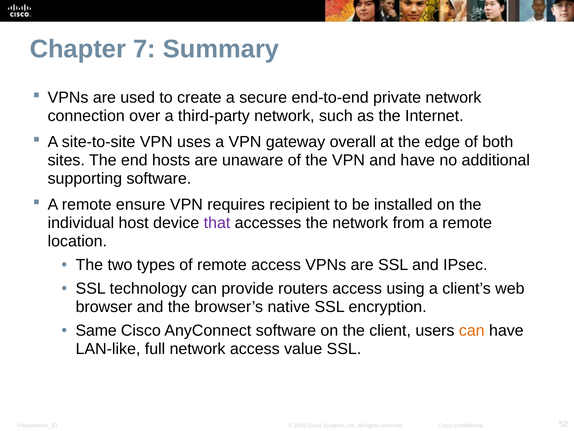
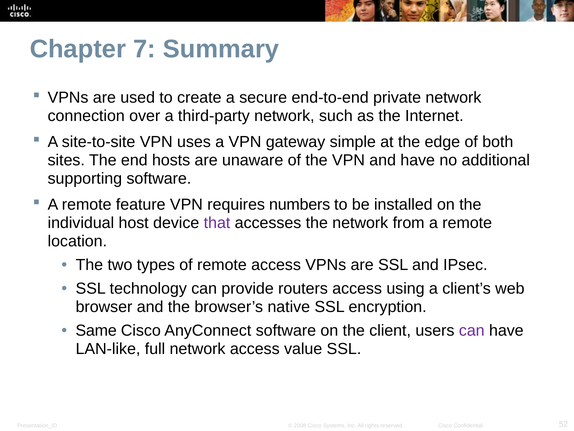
overall: overall -> simple (353, 142)
ensure: ensure -> feature (141, 204)
recipient: recipient -> numbers (300, 204)
can colour: orange -> purple (472, 330)
